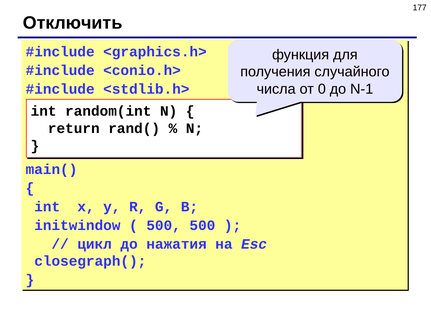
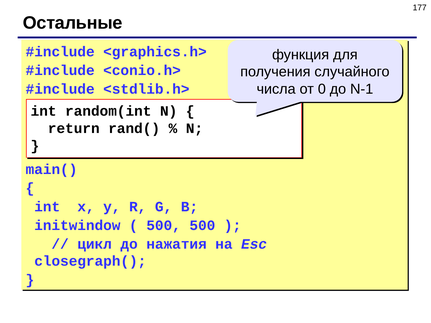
Отключить: Отключить -> Остальные (73, 23)
